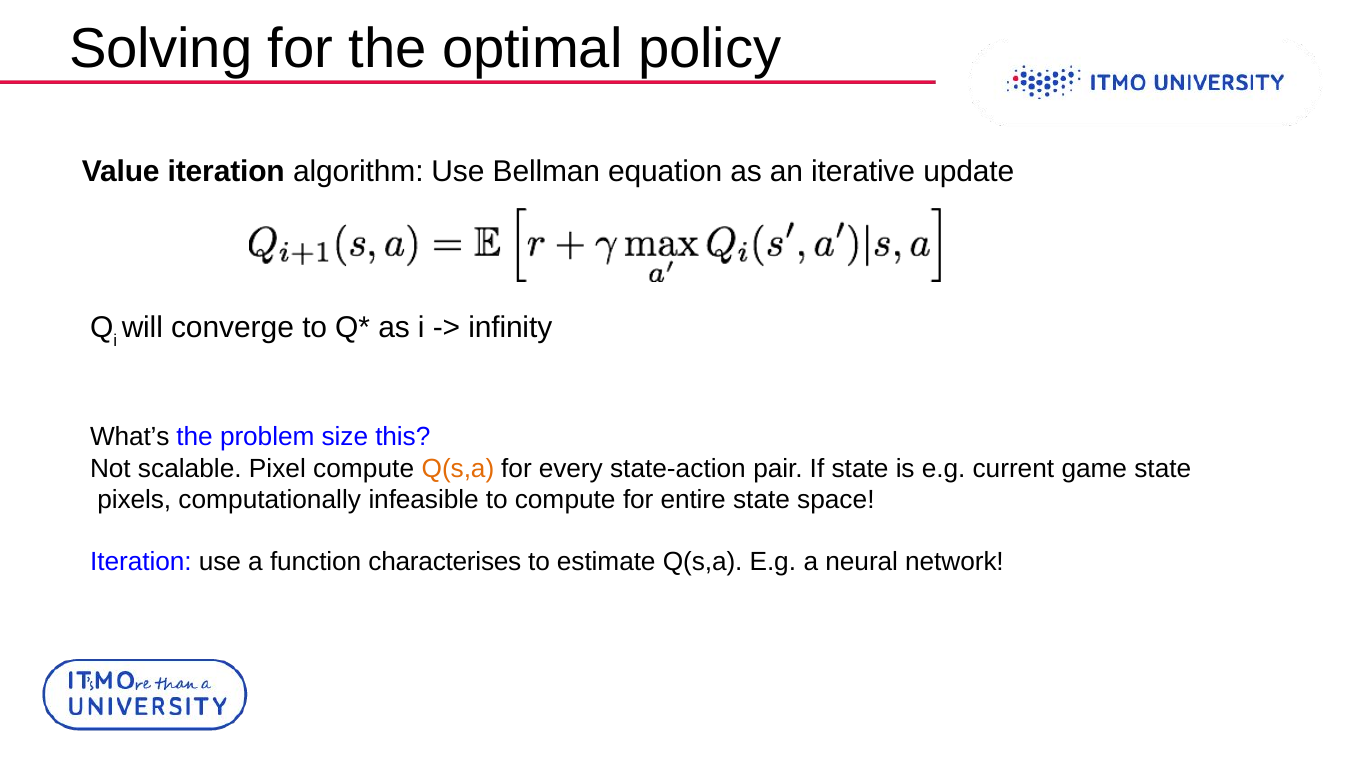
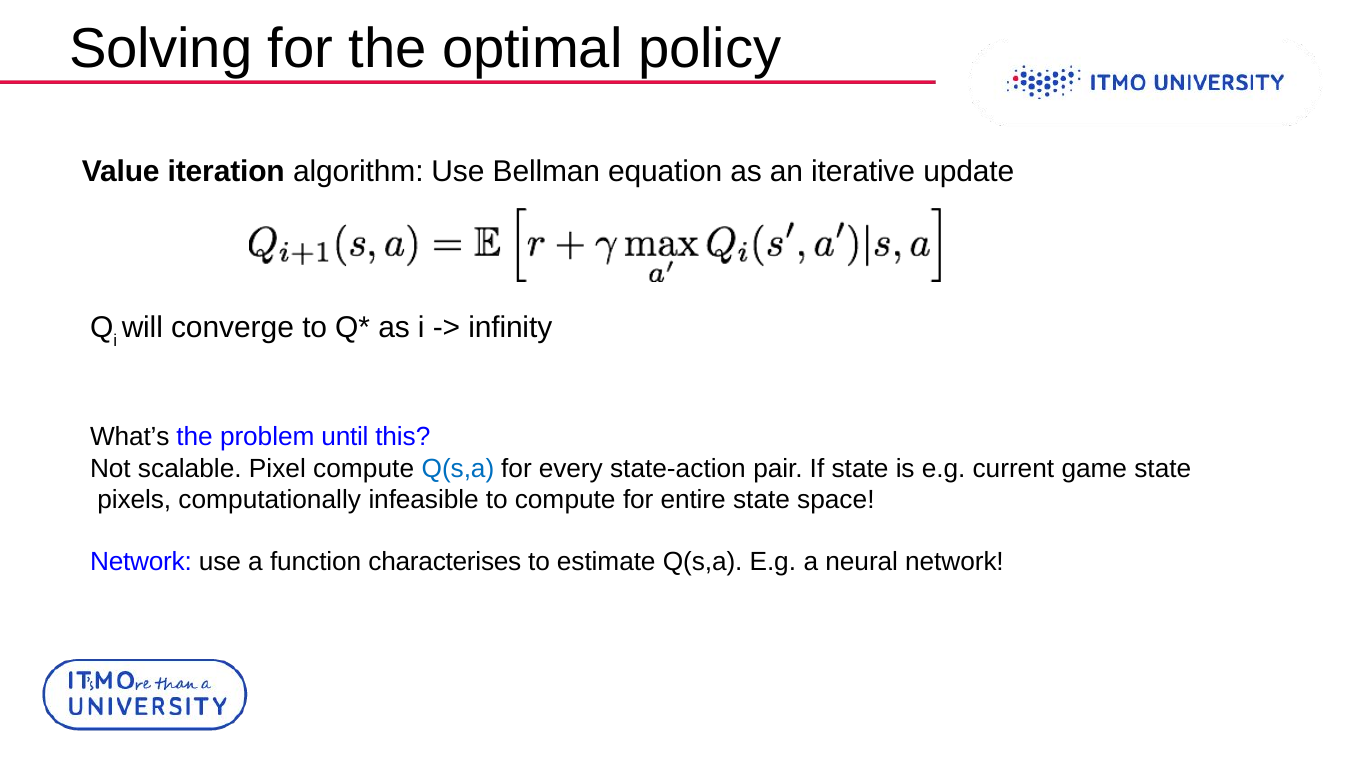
size: size -> until (345, 436)
Q(s,a colour: orange -> blue (458, 468)
Iteration: Iteration -> Network (141, 561)
